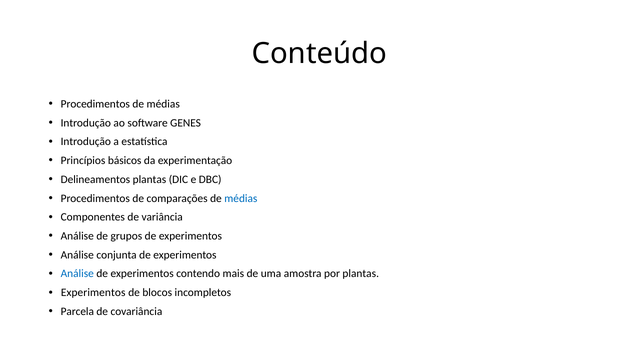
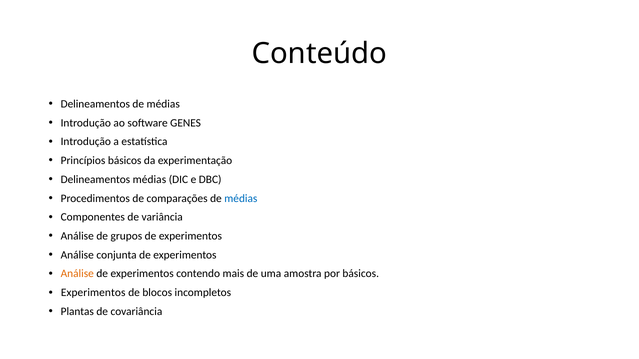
Procedimentos: Procedimentos -> Delineamentos (95, 104)
Delineamentos plantas: plantas -> médias (149, 180)
Análise colour: blue -> orange (77, 274)
por plantas: plantas -> básicos (361, 274)
Parcela: Parcela -> Plantas (77, 312)
